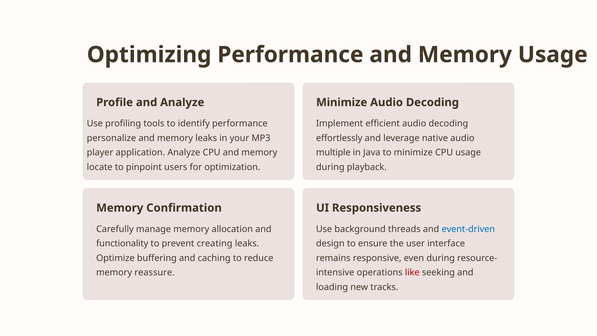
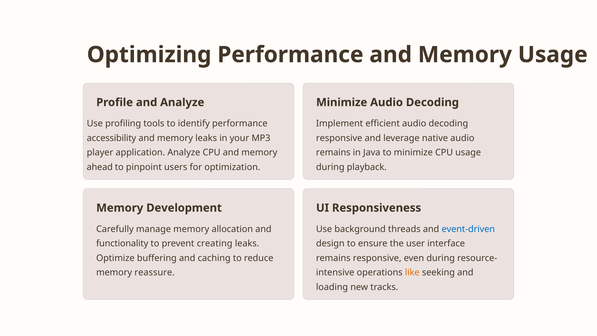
personalize: personalize -> accessibility (112, 138)
effortlessly: effortlessly -> responsive (339, 138)
multiple: multiple -> remains (333, 153)
locate: locate -> ahead (100, 167)
Confirmation: Confirmation -> Development (184, 208)
like colour: red -> orange (412, 272)
